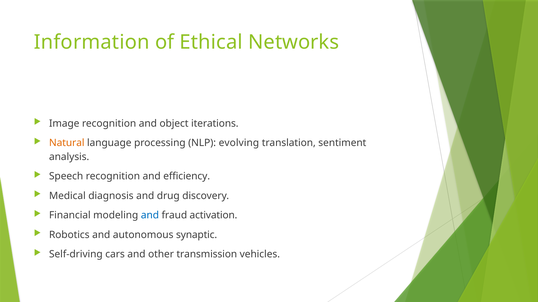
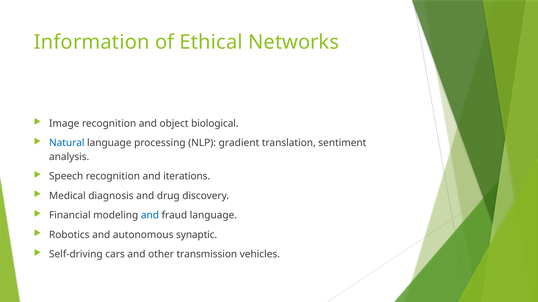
iterations: iterations -> biological (215, 124)
Natural colour: orange -> blue (67, 143)
evolving: evolving -> gradient (239, 143)
efficiency: efficiency -> iterations (187, 177)
fraud activation: activation -> language (213, 216)
